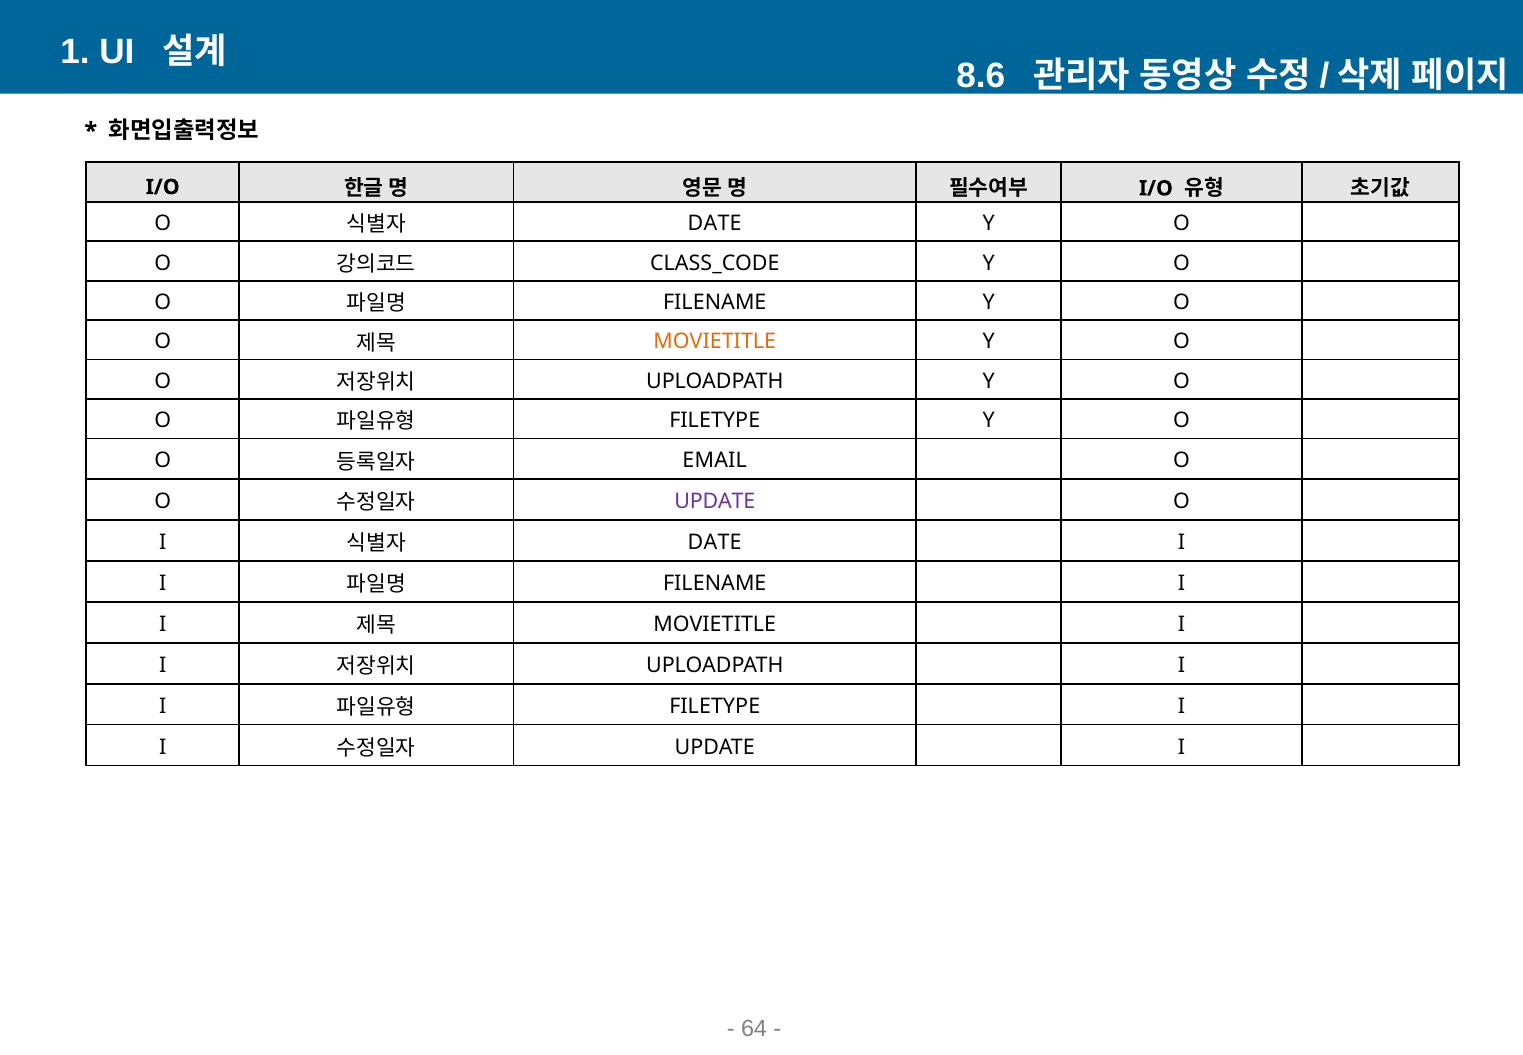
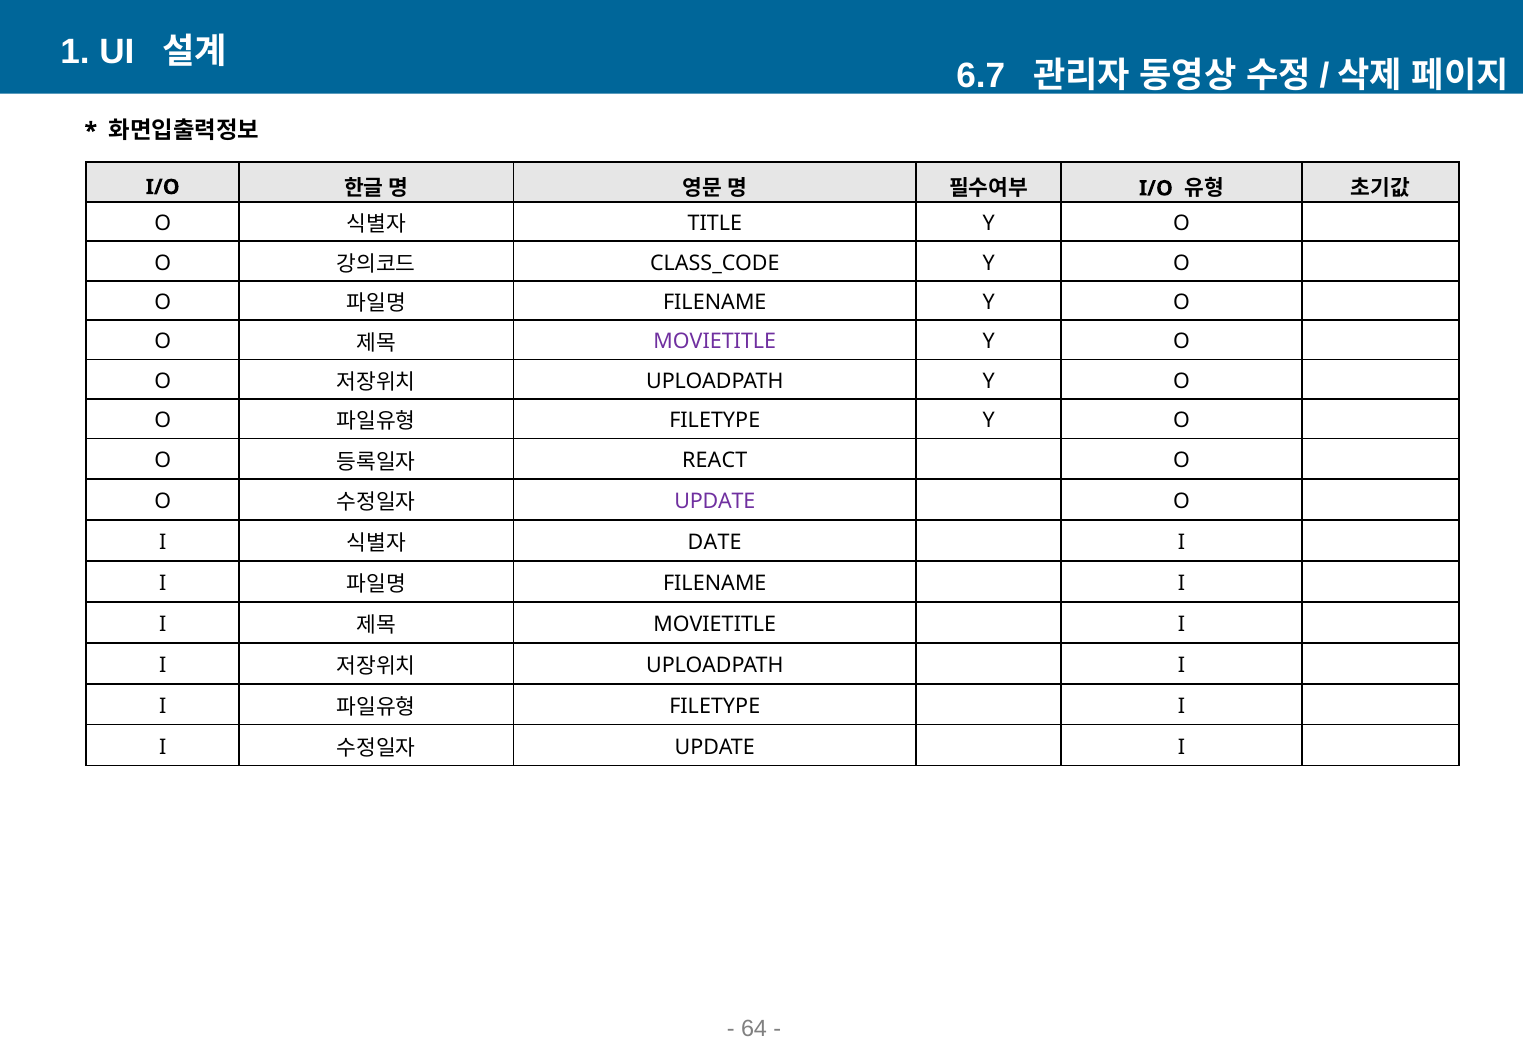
8.6: 8.6 -> 6.7 (981, 76)
DATE: DATE -> TITLE (715, 223)
MOVIETITLE colour: orange -> purple (715, 342)
EMAIL: EMAIL -> REACT (715, 461)
